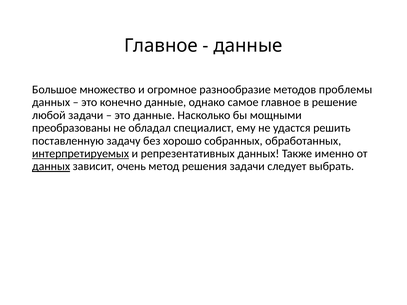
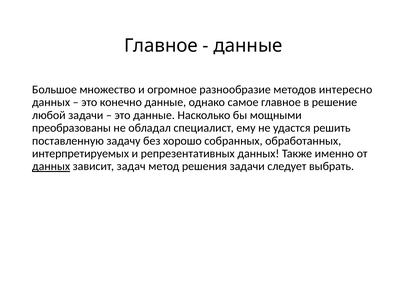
проблемы: проблемы -> интересно (346, 90)
интерпретируемых underline: present -> none (81, 154)
очень: очень -> задач (131, 167)
